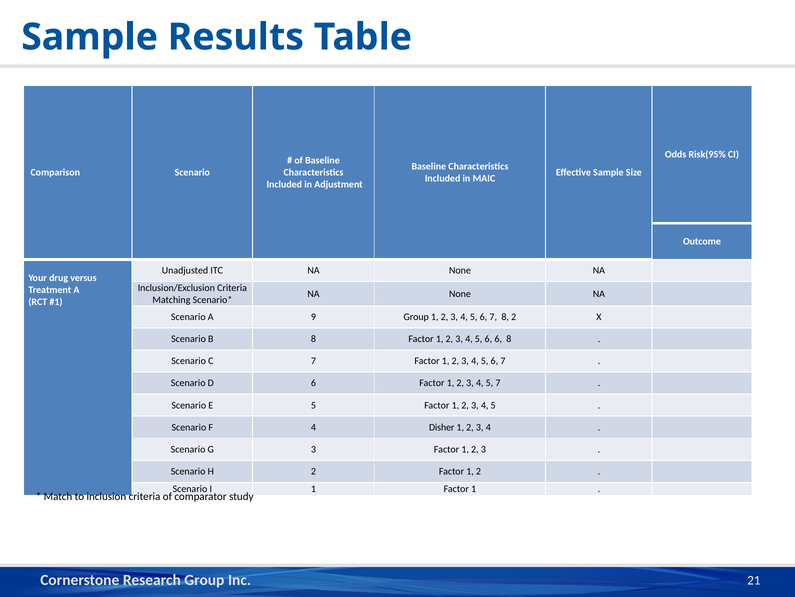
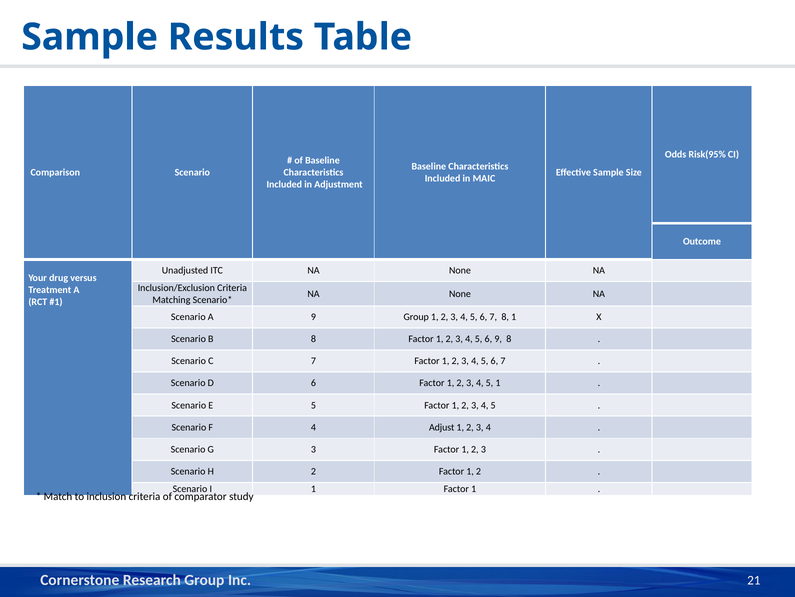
8 2: 2 -> 1 (514, 317)
6 6: 6 -> 9 (498, 339)
5 7: 7 -> 1 (498, 383)
Disher: Disher -> Adjust (442, 427)
